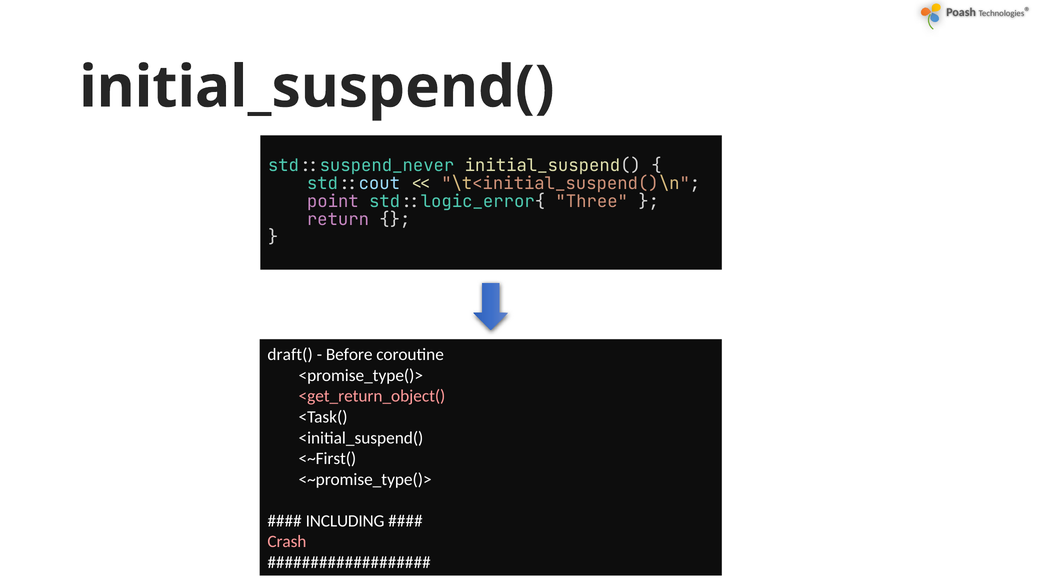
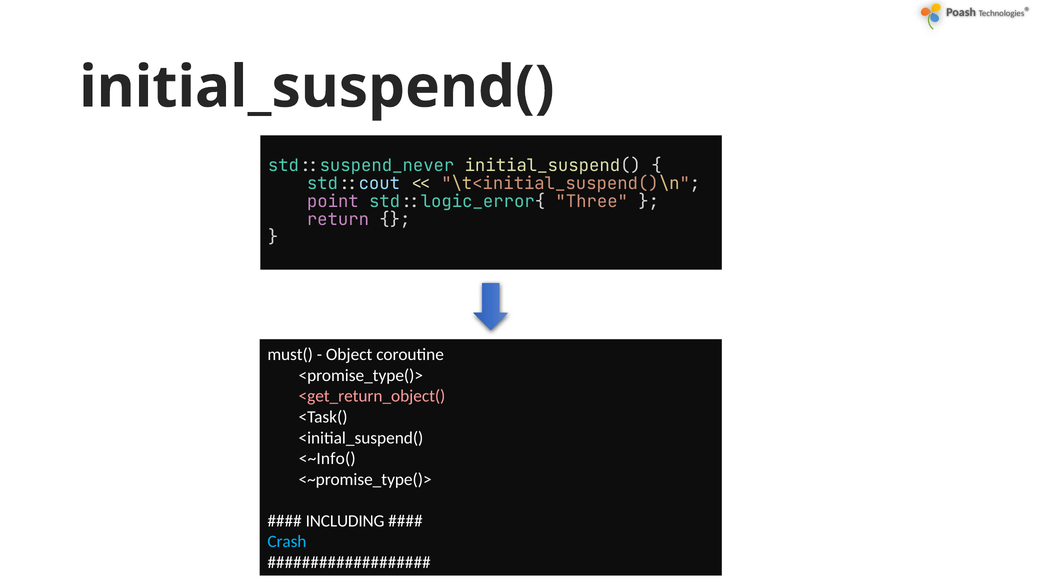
draft(: draft( -> must( (290, 355)
Before: Before -> Object (349, 355)
<~First(: <~First( -> <~Info( (327, 459)
Crash colour: pink -> light blue (287, 542)
